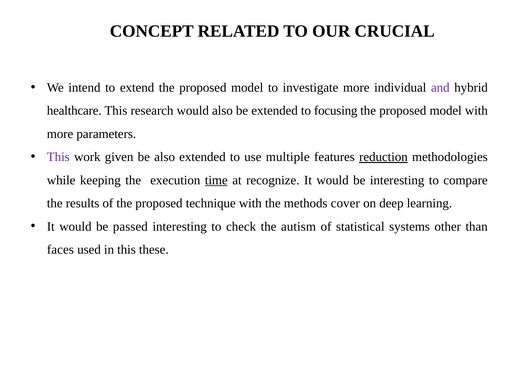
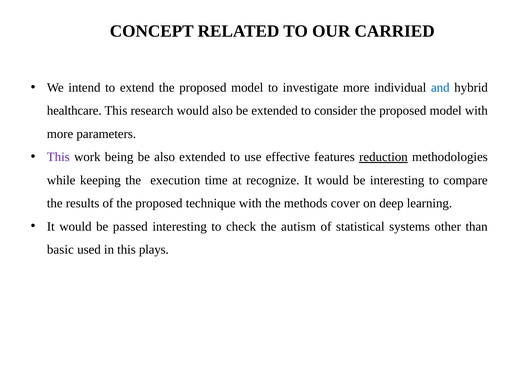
CRUCIAL: CRUCIAL -> CARRIED (395, 31)
and colour: purple -> blue (440, 88)
focusing: focusing -> consider (336, 111)
given: given -> being (119, 157)
multiple: multiple -> effective (288, 157)
time underline: present -> none (216, 180)
faces: faces -> basic (60, 250)
these: these -> plays (154, 250)
